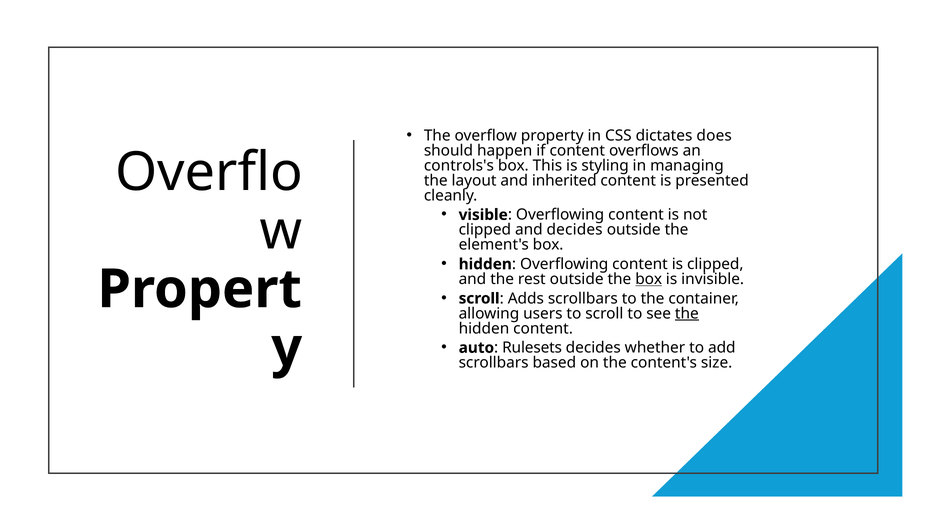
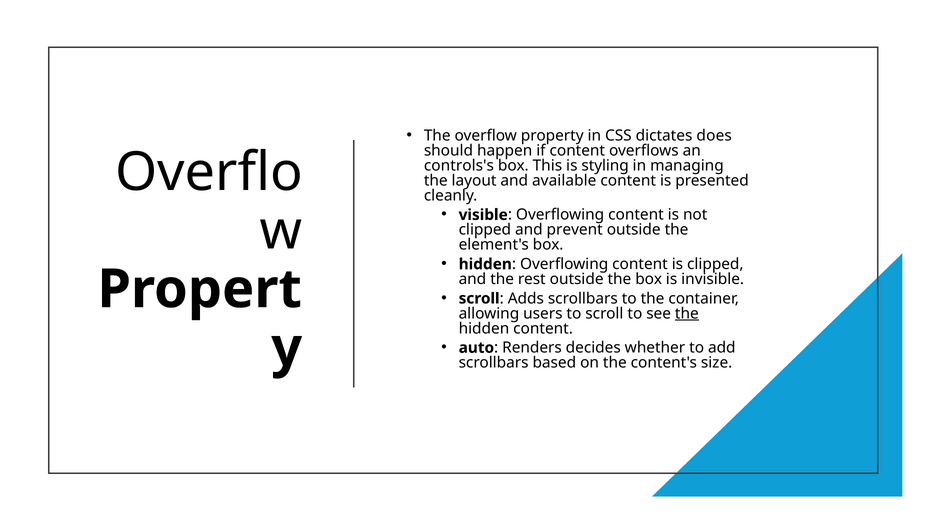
inherited: inherited -> available (564, 181)
and decides: decides -> prevent (575, 230)
box underline: present -> none (649, 279)
Rulesets: Rulesets -> Renders (532, 348)
